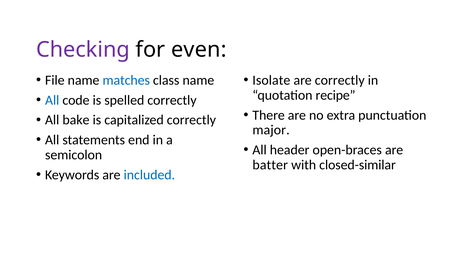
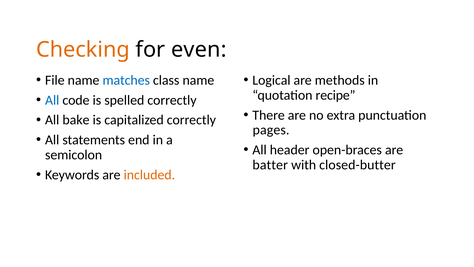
Checking colour: purple -> orange (83, 50)
Isolate: Isolate -> Logical (271, 80)
are correctly: correctly -> methods (340, 80)
major: major -> pages (271, 130)
closed-similar: closed-similar -> closed-butter (357, 165)
included colour: blue -> orange (149, 175)
